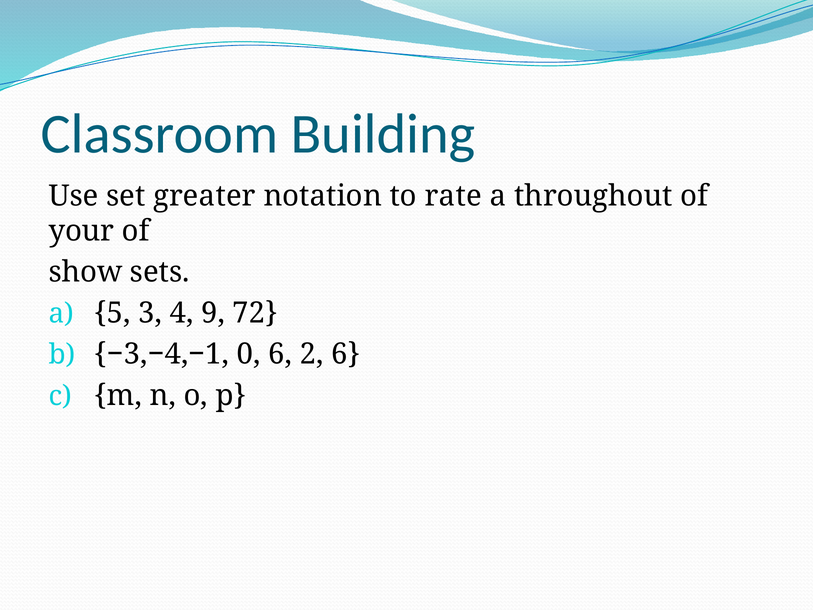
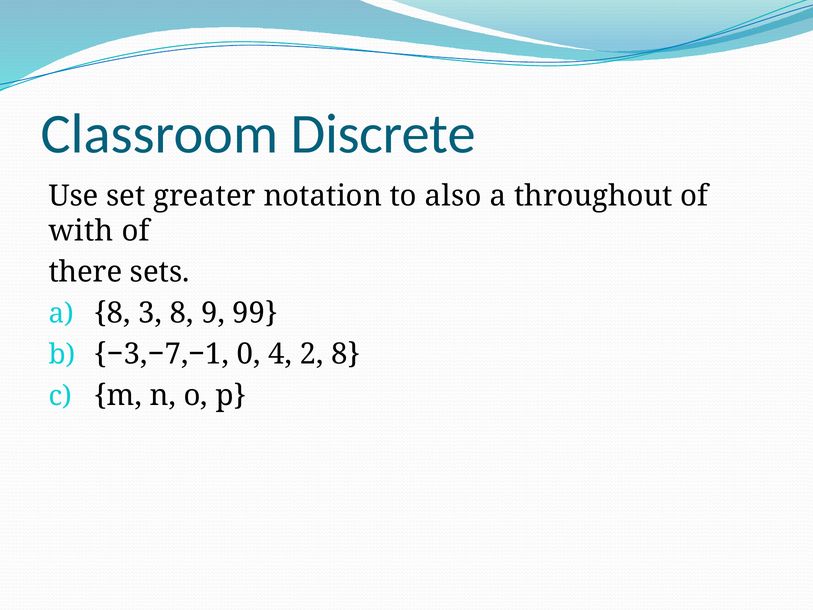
Building: Building -> Discrete (383, 134)
rate: rate -> also (453, 196)
your: your -> with (81, 231)
show: show -> there (86, 272)
a 5: 5 -> 8 (113, 313)
3 4: 4 -> 8 (182, 313)
72: 72 -> 99 (255, 313)
−3,−4,−1: −3,−4,−1 -> −3,−7,−1 (162, 354)
0 6: 6 -> 4 (280, 354)
2 6: 6 -> 8 (346, 354)
